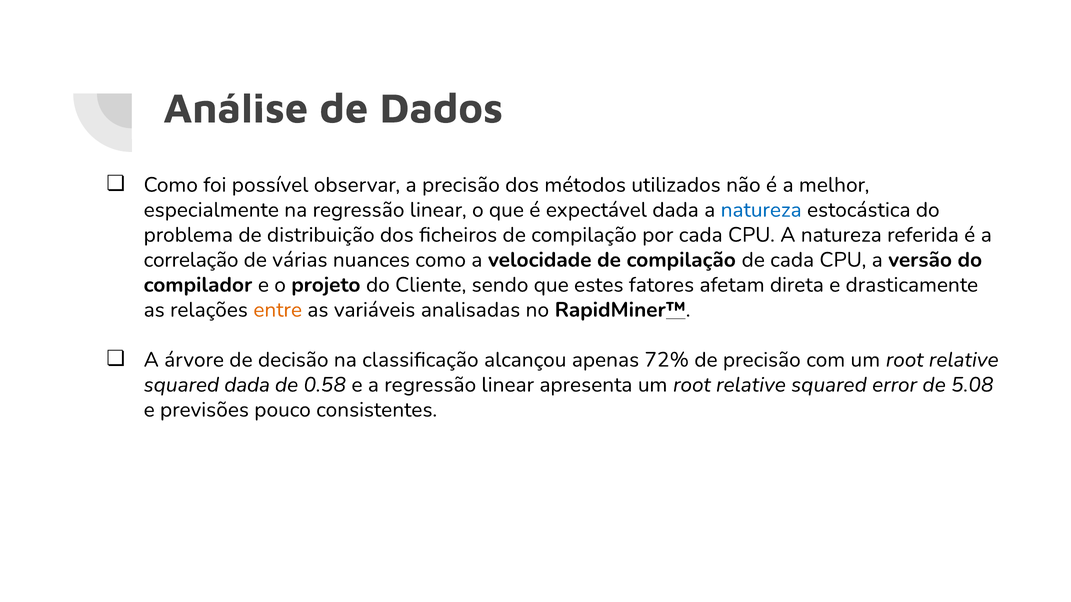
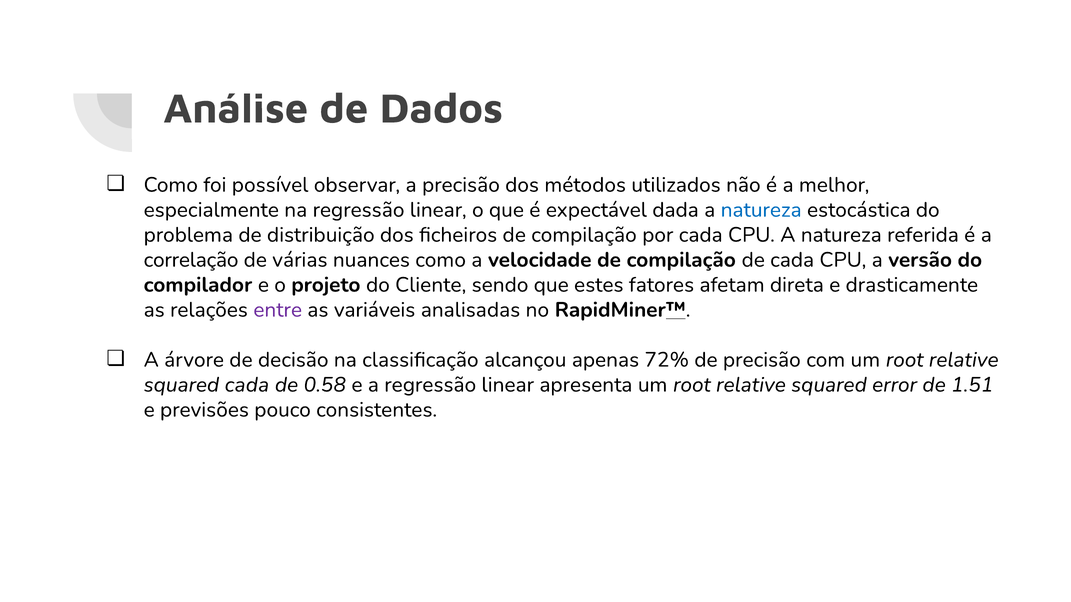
entre colour: orange -> purple (278, 310)
squared dada: dada -> cada (247, 385)
5.08: 5.08 -> 1.51 (972, 385)
